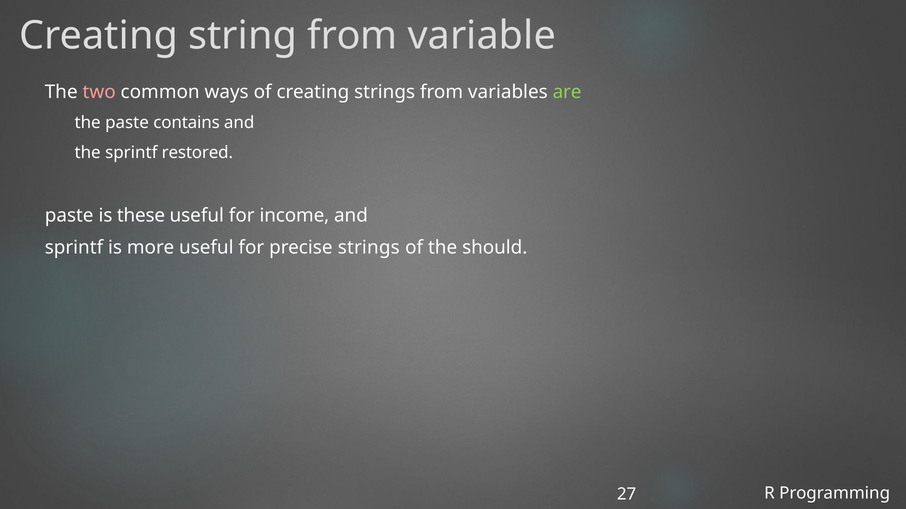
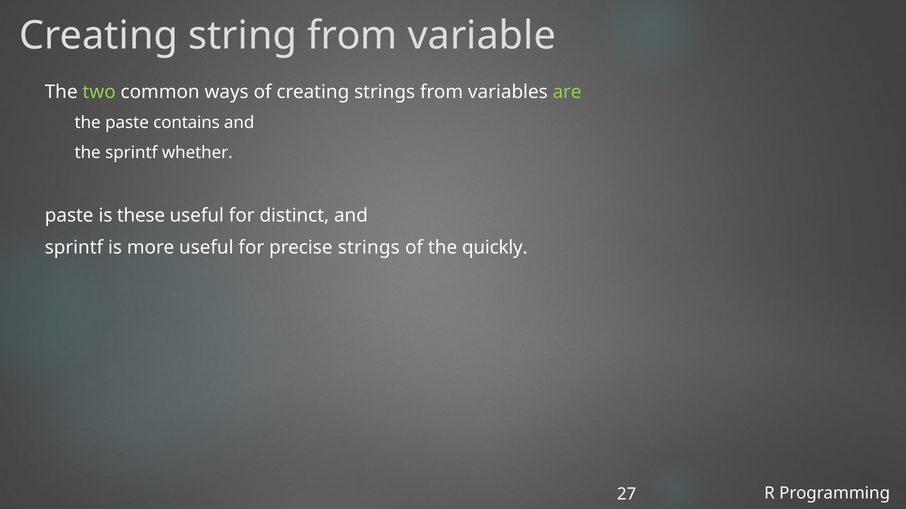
two colour: pink -> light green (99, 92)
restored: restored -> whether (197, 153)
income: income -> distinct (294, 216)
should: should -> quickly (495, 248)
